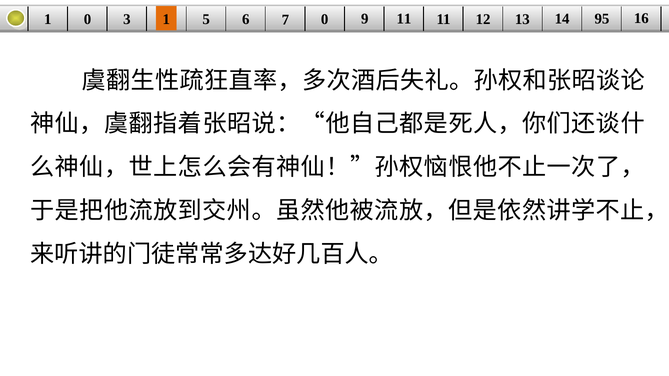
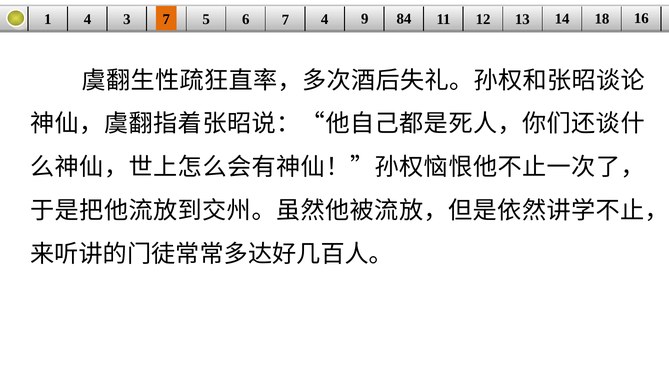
1 0: 0 -> 4 (88, 19)
3 1: 1 -> 7 (166, 19)
7 0: 0 -> 4 (325, 19)
9 11: 11 -> 84 (404, 19)
95: 95 -> 18 (602, 19)
